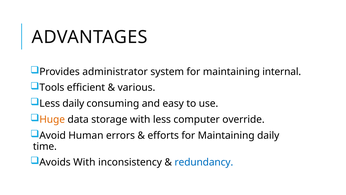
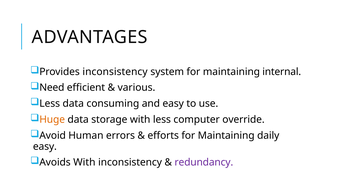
Provides administrator: administrator -> inconsistency (115, 72)
Tools: Tools -> Need (52, 87)
Less daily: daily -> data (73, 103)
time: time -> easy (45, 146)
redundancy colour: blue -> purple (204, 162)
